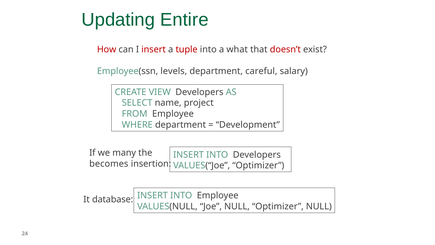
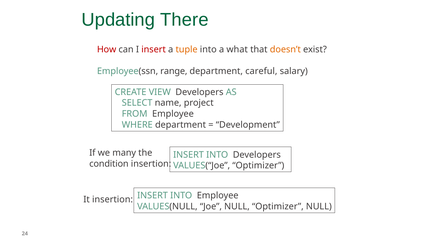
Entire: Entire -> There (184, 20)
tuple colour: red -> orange (187, 49)
doesn’t colour: red -> orange (285, 49)
levels: levels -> range (174, 71)
becomes: becomes -> condition (109, 164)
It database: database -> insertion (113, 199)
